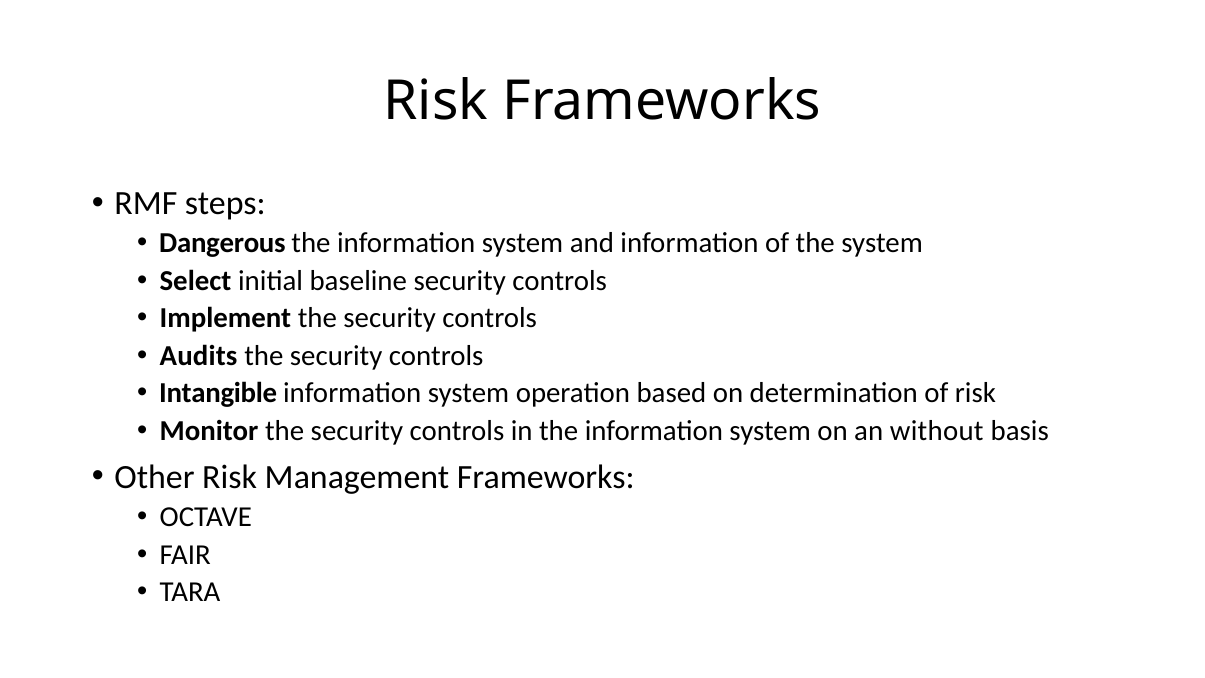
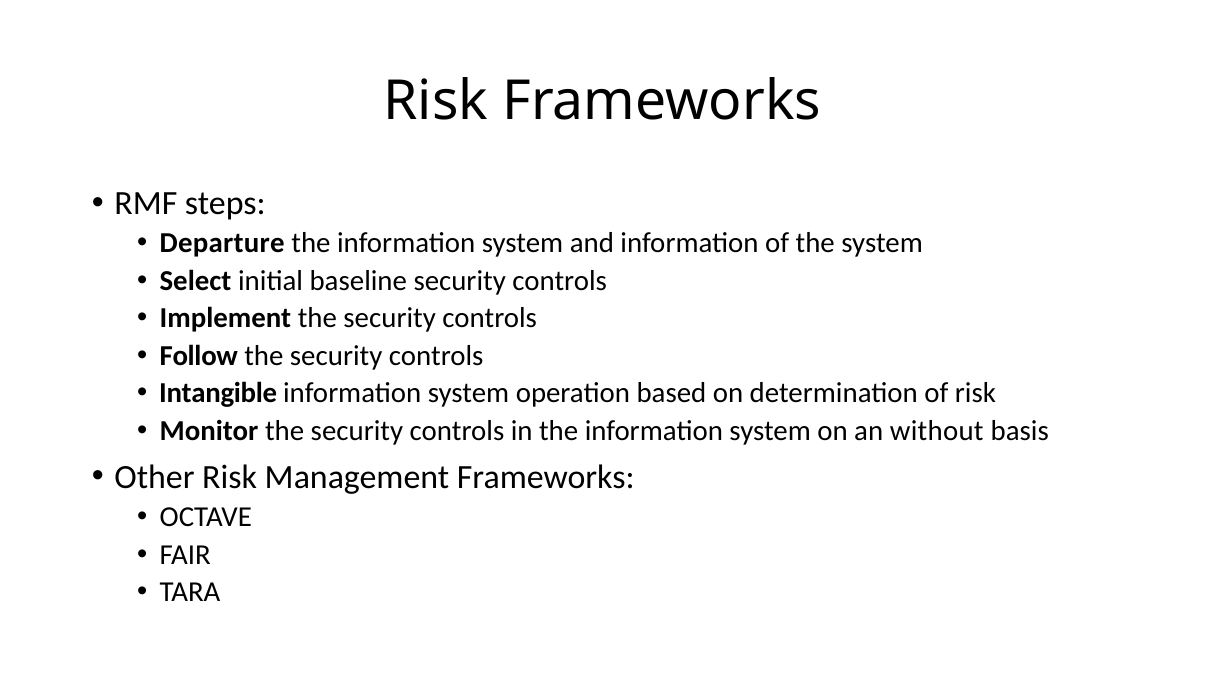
Dangerous: Dangerous -> Departure (222, 243)
Audits: Audits -> Follow (199, 356)
